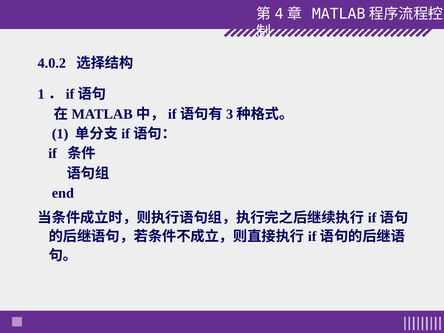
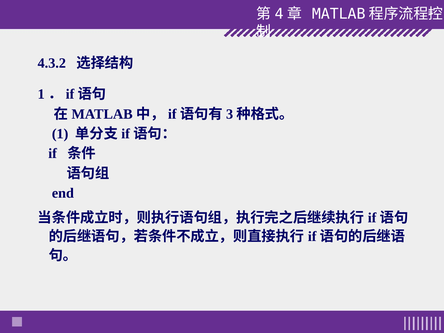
4.0.2: 4.0.2 -> 4.3.2 (52, 63)
